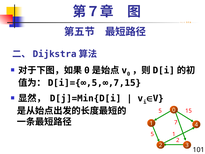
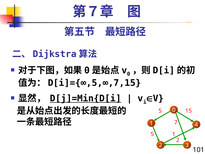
D[j]=Min{D[i underline: none -> present (86, 98)
